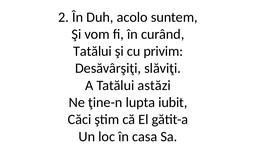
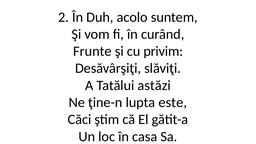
Tatălui: Tatălui -> Frunte (92, 51)
iubit: iubit -> este (173, 102)
